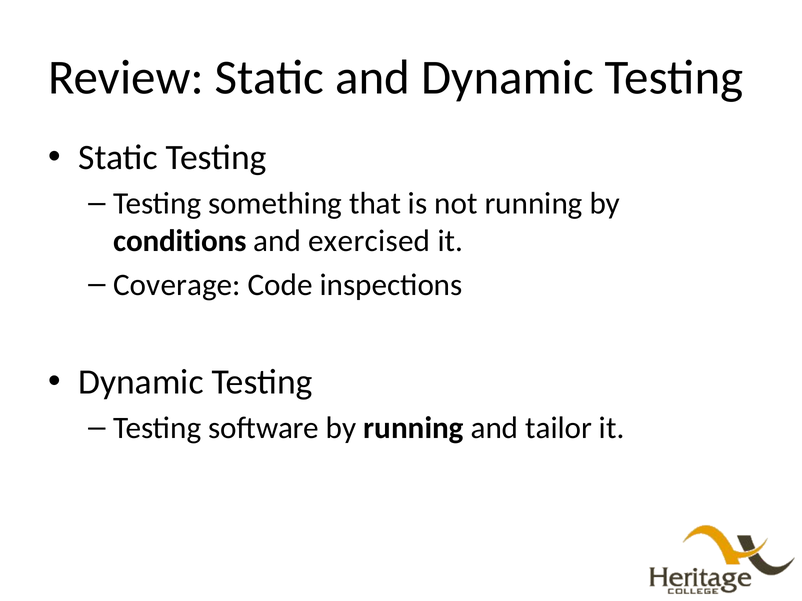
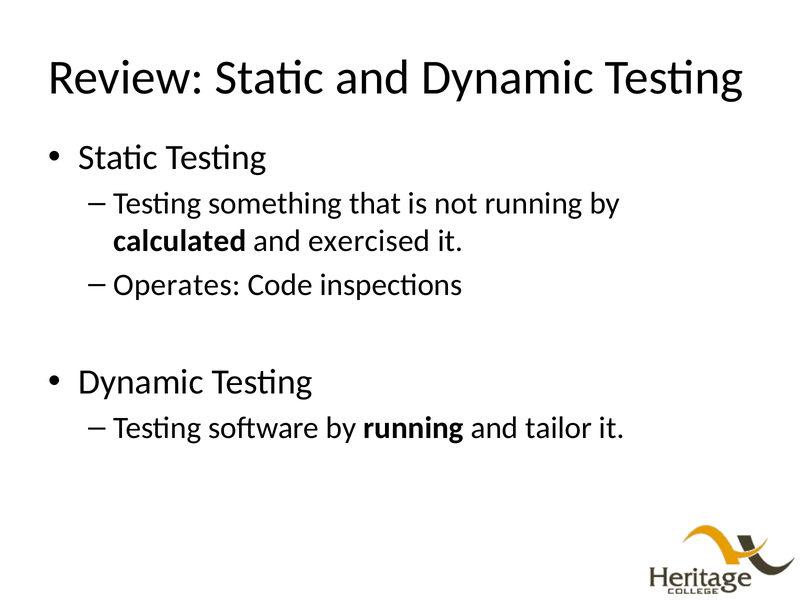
conditions: conditions -> calculated (180, 241)
Coverage: Coverage -> Operates (177, 285)
